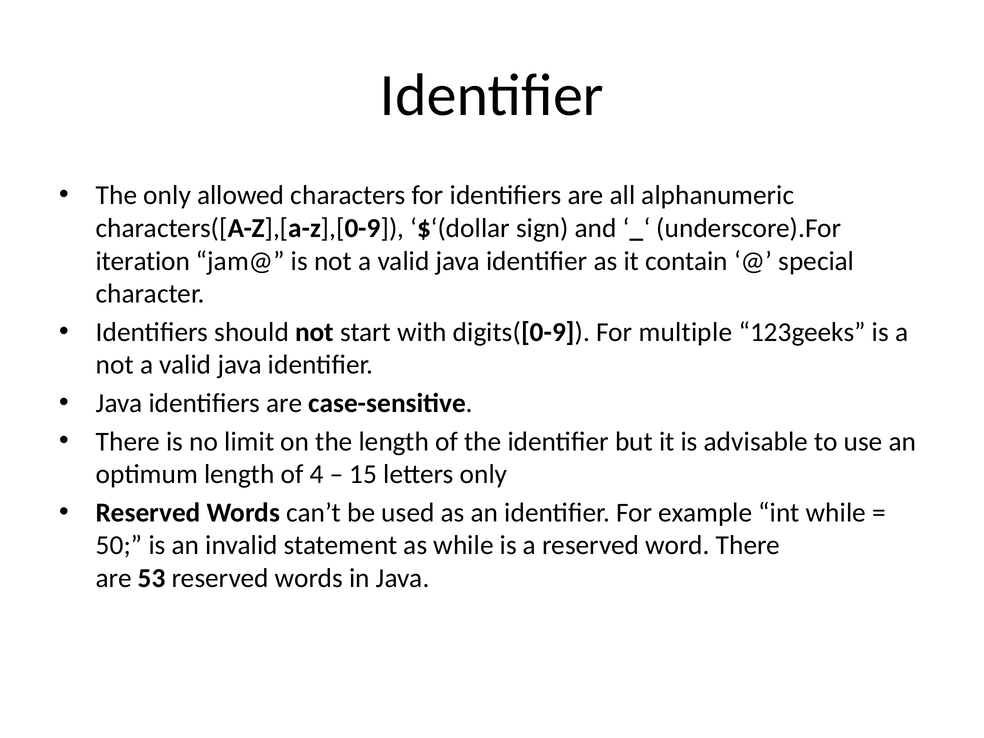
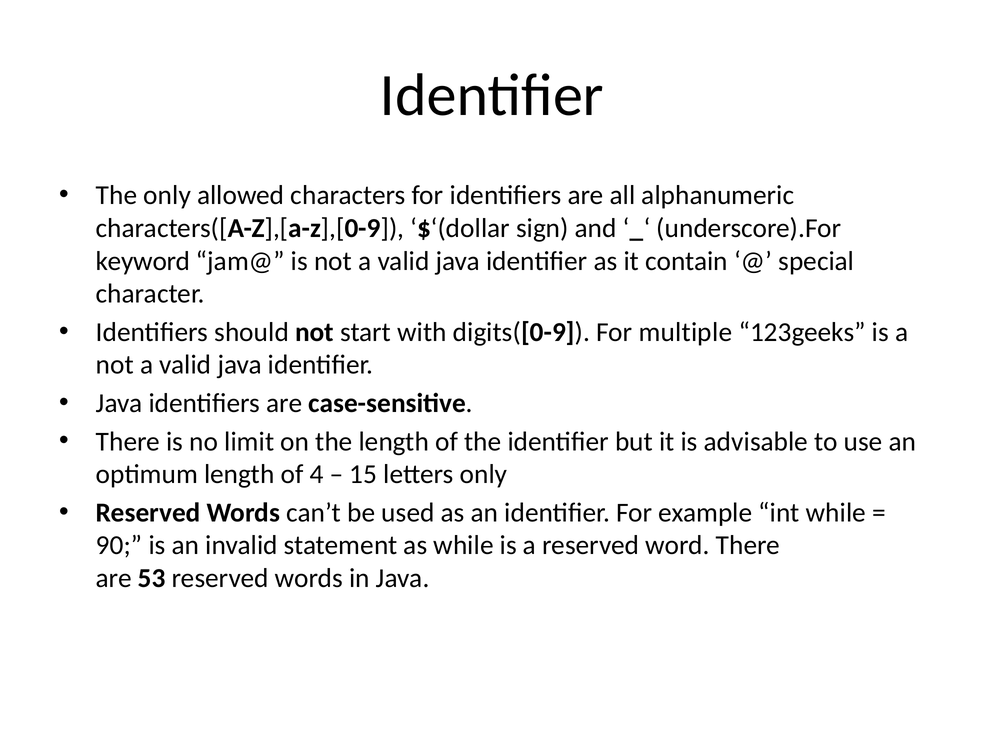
iteration: iteration -> keyword (143, 261)
50: 50 -> 90 (119, 545)
